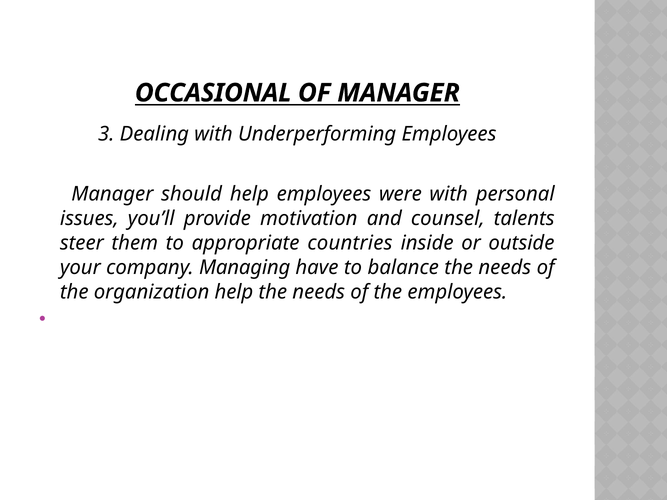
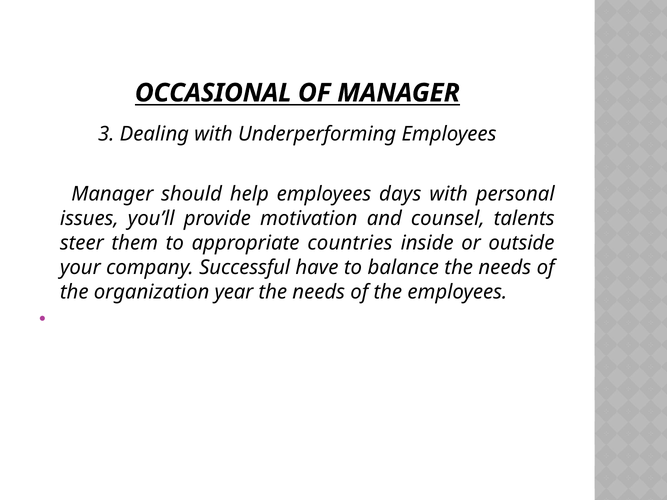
were: were -> days (400, 194)
Managing: Managing -> Successful (245, 268)
organization help: help -> year (234, 292)
